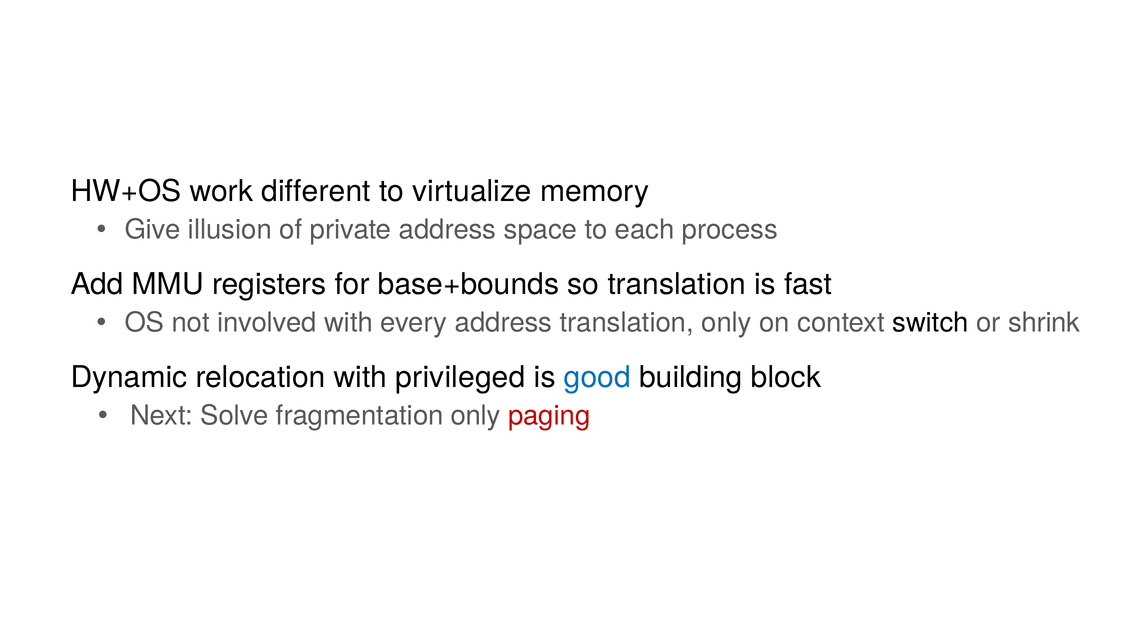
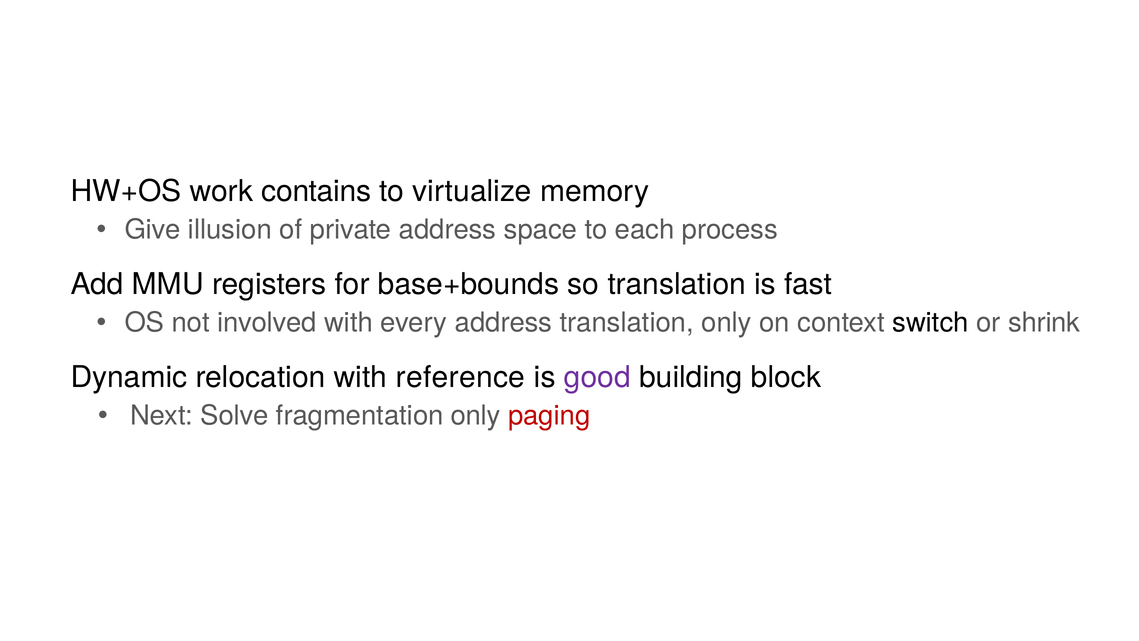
different: different -> contains (316, 191)
privileged: privileged -> reference (460, 377)
good colour: blue -> purple (597, 377)
